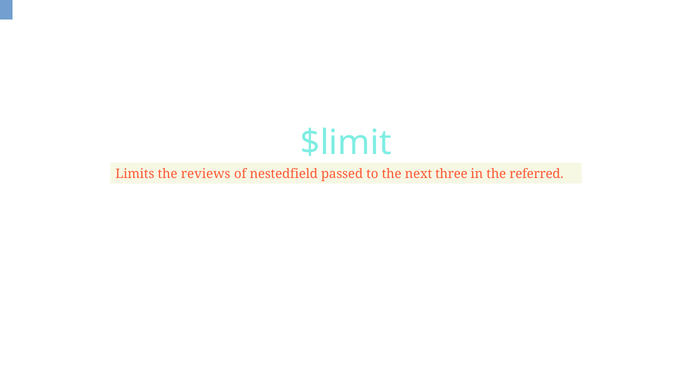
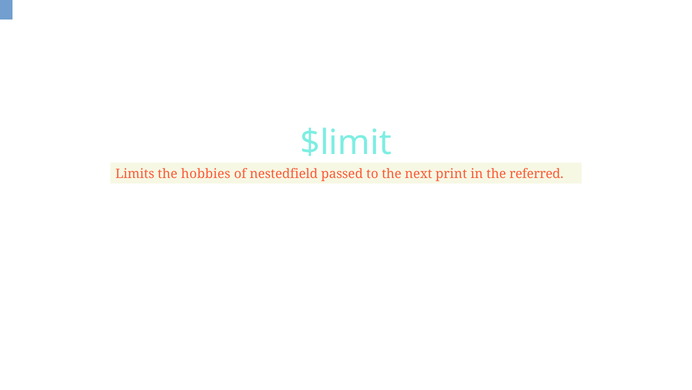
reviews: reviews -> hobbies (206, 174)
three: three -> print (451, 174)
